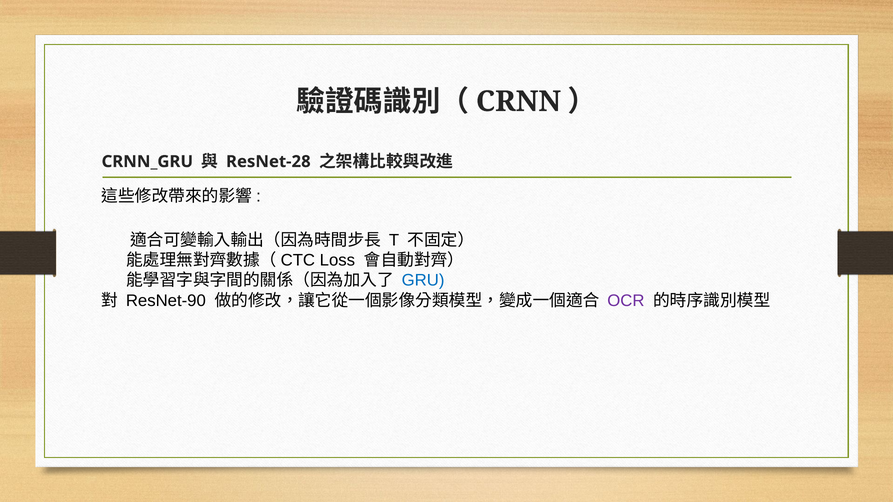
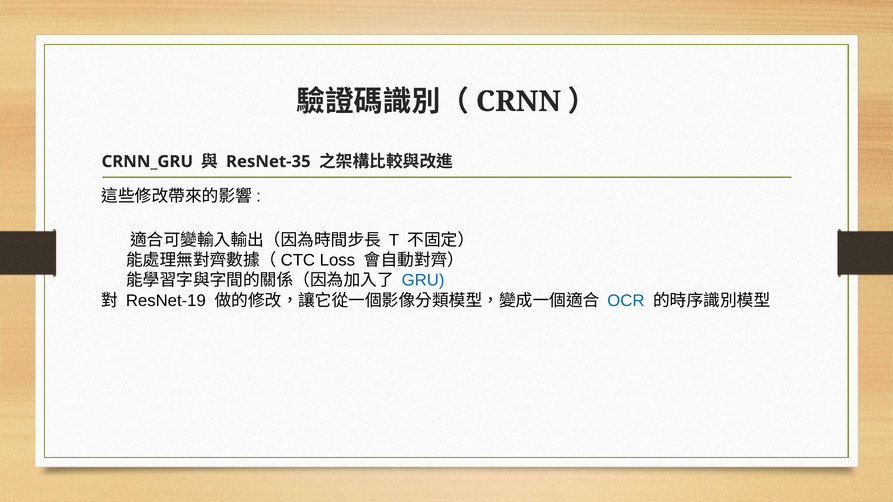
ResNet-28: ResNet-28 -> ResNet-35 (268, 162)
ResNet-90: ResNet-90 -> ResNet-19 (166, 301)
OCR colour: purple -> blue (626, 301)
